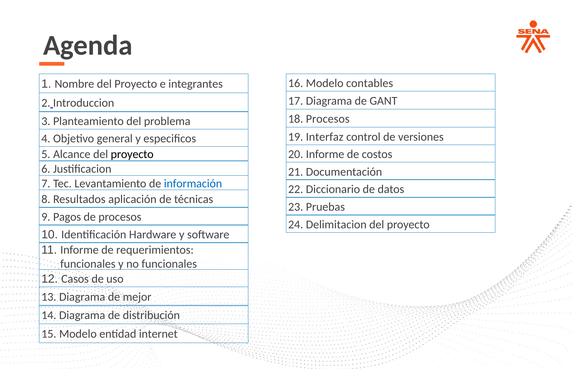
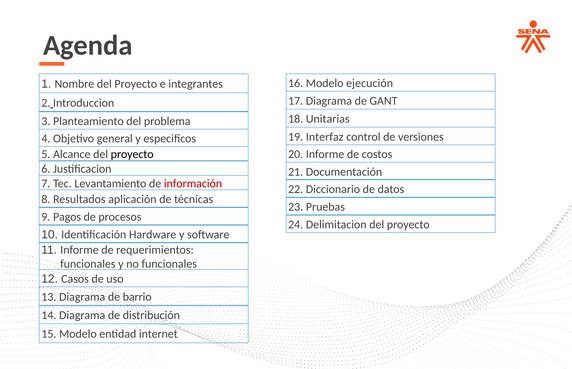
contables: contables -> ejecución (370, 83)
18 Procesos: Procesos -> Unitarias (328, 119)
información colour: blue -> red (193, 184)
mejor: mejor -> barrio (137, 297)
